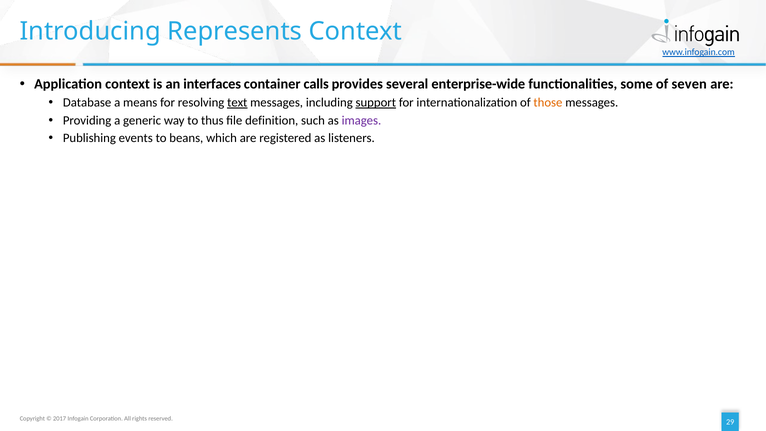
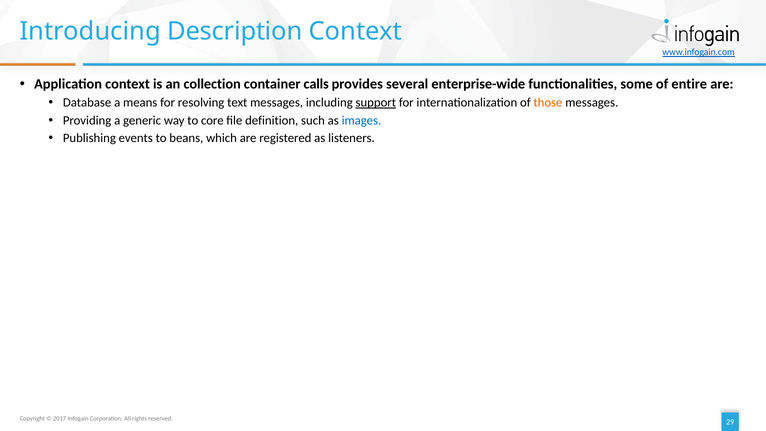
Represents: Represents -> Description (235, 31)
interfaces: interfaces -> collection (212, 84)
seven: seven -> entire (689, 84)
text underline: present -> none (237, 103)
thus: thus -> core (212, 120)
images colour: purple -> blue (361, 120)
